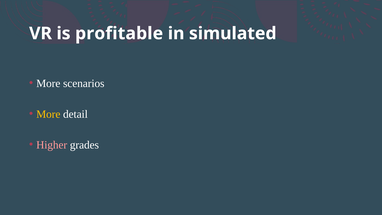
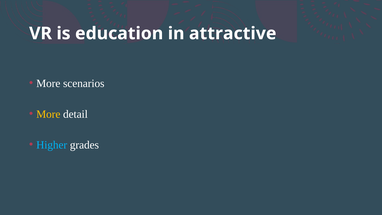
profitable: profitable -> education (119, 33)
simulated: simulated -> attractive (233, 33)
Higher colour: pink -> light blue (52, 145)
